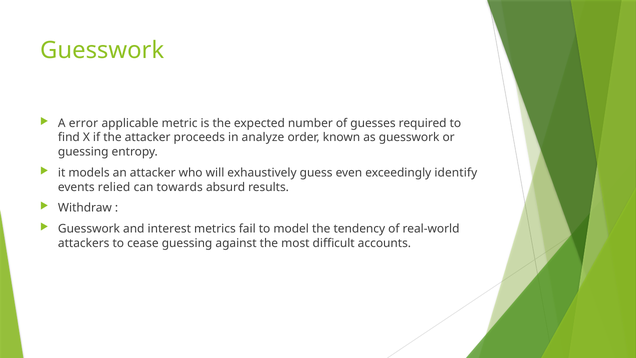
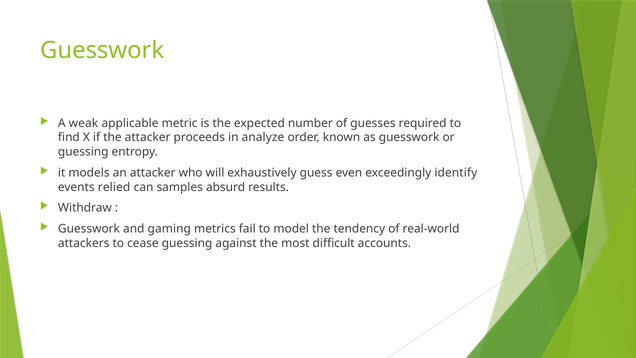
error: error -> weak (83, 123)
towards: towards -> samples (180, 187)
interest: interest -> gaming (169, 229)
